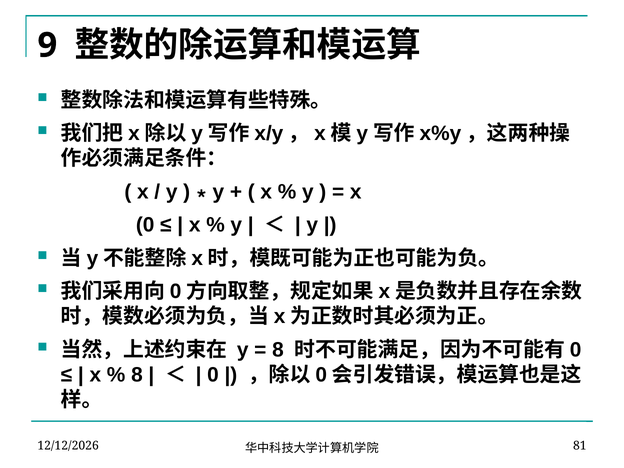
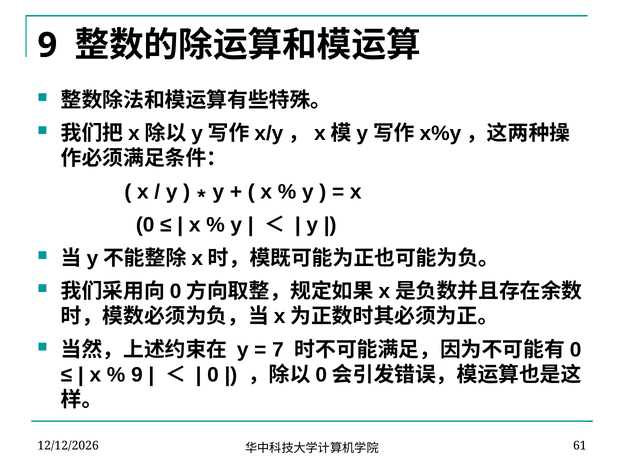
8: 8 -> 7 (278, 350)
8: 8 -> 9 (137, 375)
81: 81 -> 61 (580, 446)
